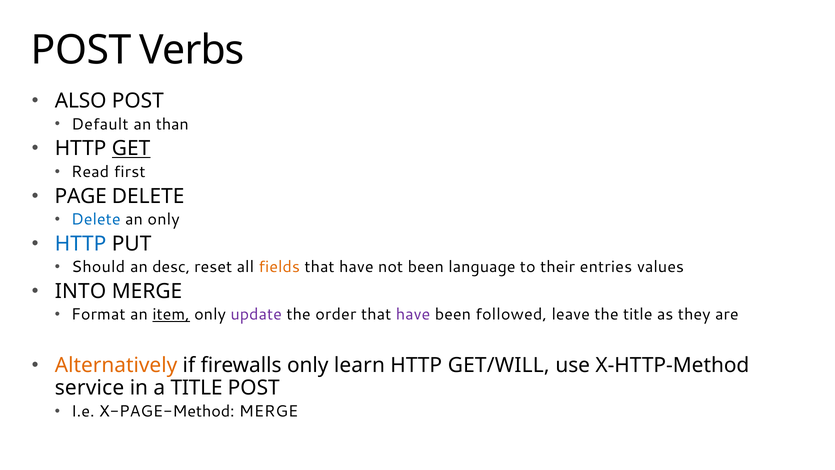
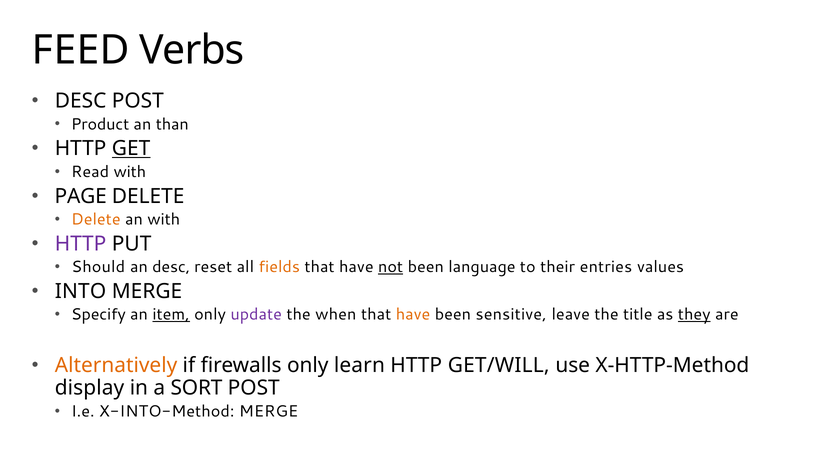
POST: POST -> FEED (81, 50)
ALSO: ALSO -> DESC (81, 101)
Default: Default -> Product (100, 124)
Read first: first -> with (130, 172)
Delete colour: blue -> orange (96, 219)
an only: only -> with (164, 219)
HTTP colour: blue -> purple (81, 244)
not underline: none -> present (391, 267)
Format: Format -> Specify (98, 314)
order: order -> when (336, 314)
have colour: purple -> orange (413, 314)
followed: followed -> sensitive (511, 314)
they underline: none -> present (694, 314)
service: service -> display (90, 388)
a TITLE: TITLE -> SORT (196, 388)
X-PAGE-Method: X-PAGE-Method -> X-INTO-Method (167, 411)
